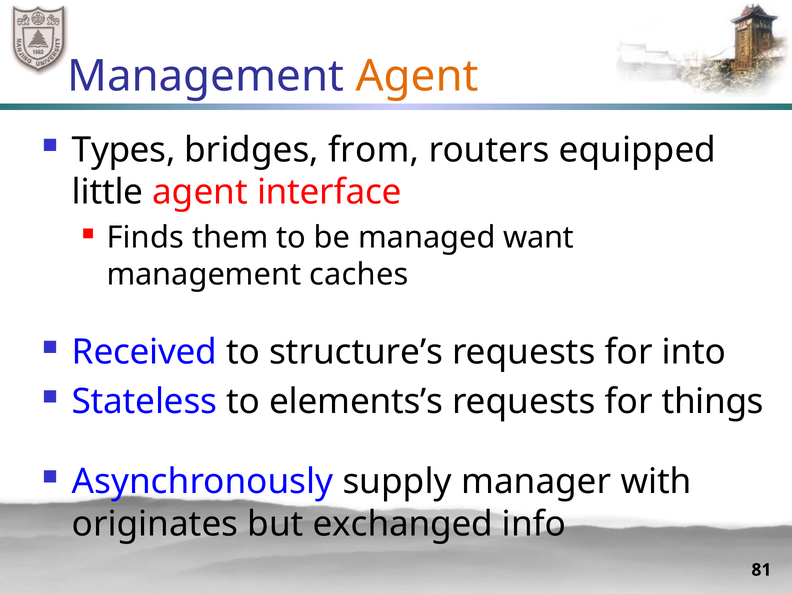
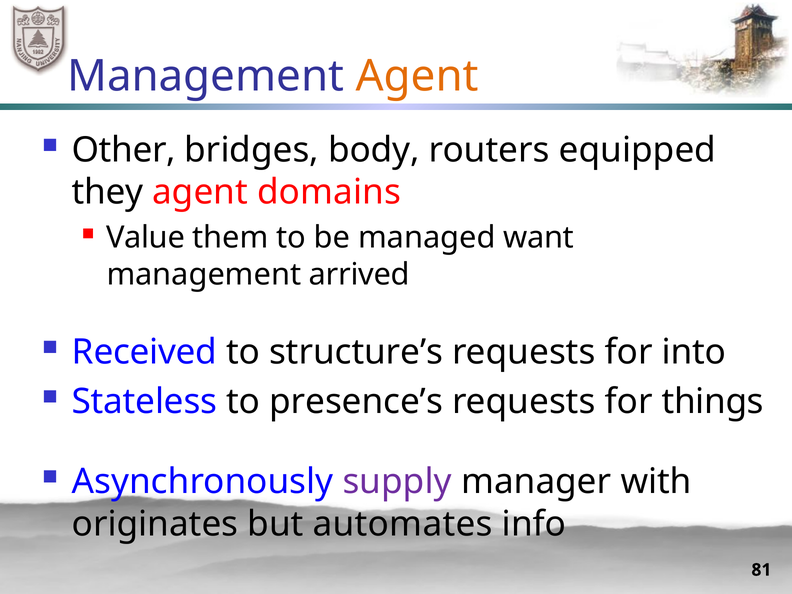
Types: Types -> Other (124, 150)
from: from -> body (374, 150)
little: little -> they (108, 192)
interface: interface -> domains (329, 192)
Finds: Finds -> Value (145, 238)
caches: caches -> arrived (359, 275)
elements’s: elements’s -> presence’s (356, 402)
supply colour: black -> purple (397, 482)
exchanged: exchanged -> automates (403, 524)
